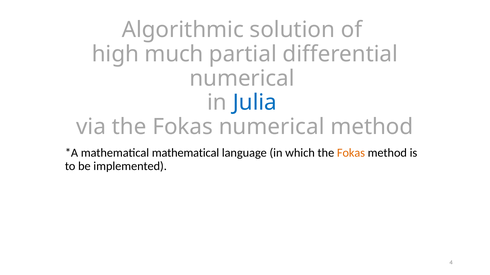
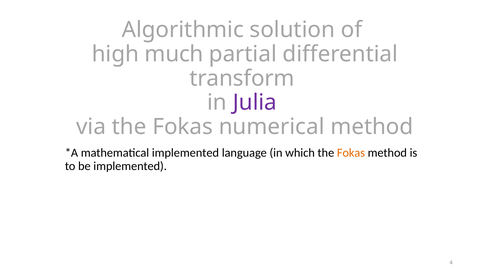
numerical: numerical -> transform (242, 78)
Julia colour: blue -> purple (255, 103)
mathematical mathematical: mathematical -> implemented (185, 153)
